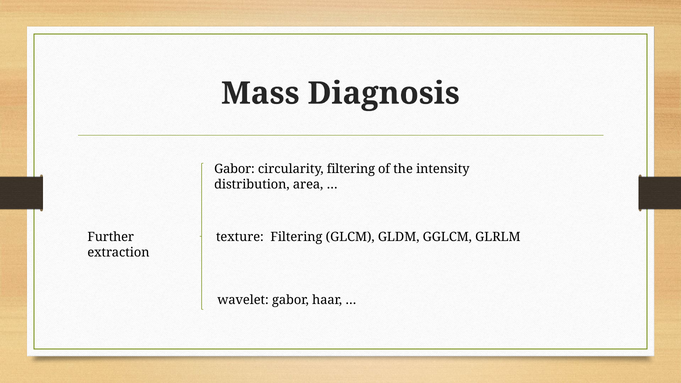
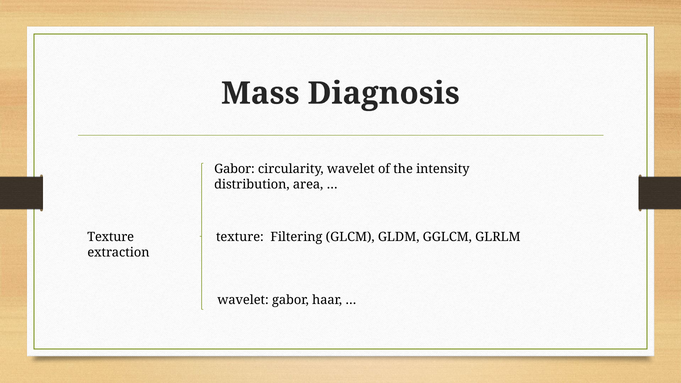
circularity filtering: filtering -> wavelet (351, 169)
Further: Further -> Texture (111, 237)
